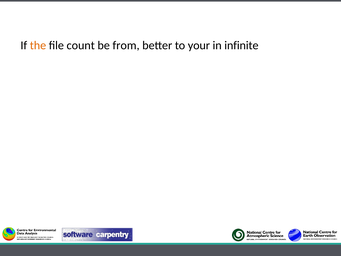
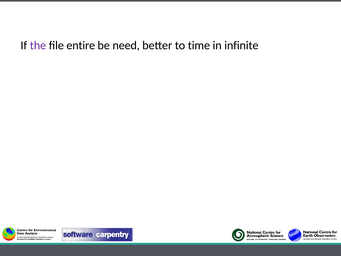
the colour: orange -> purple (38, 45)
count: count -> entire (81, 45)
from: from -> need (126, 45)
your: your -> time (199, 45)
